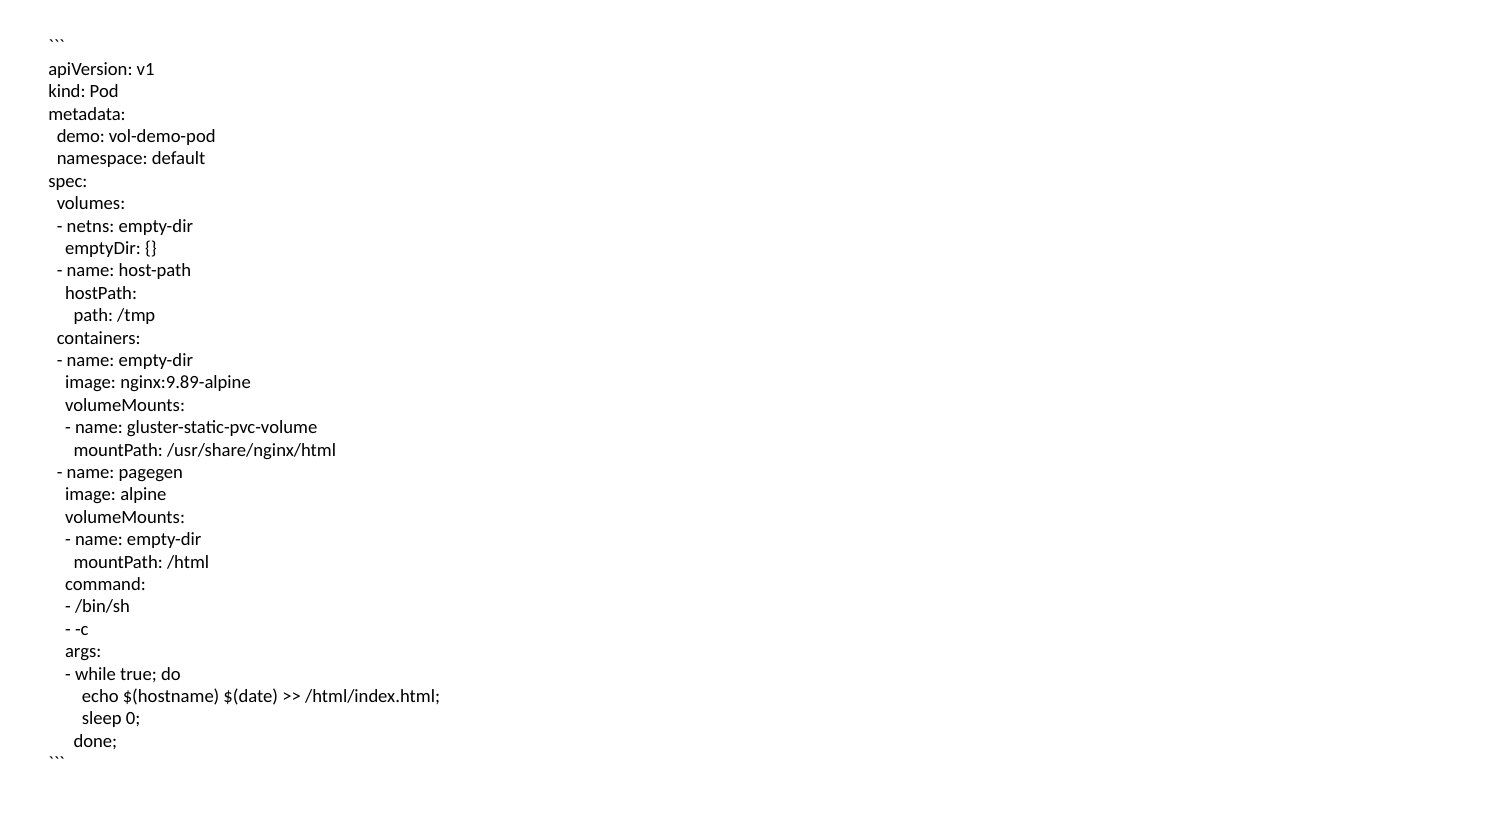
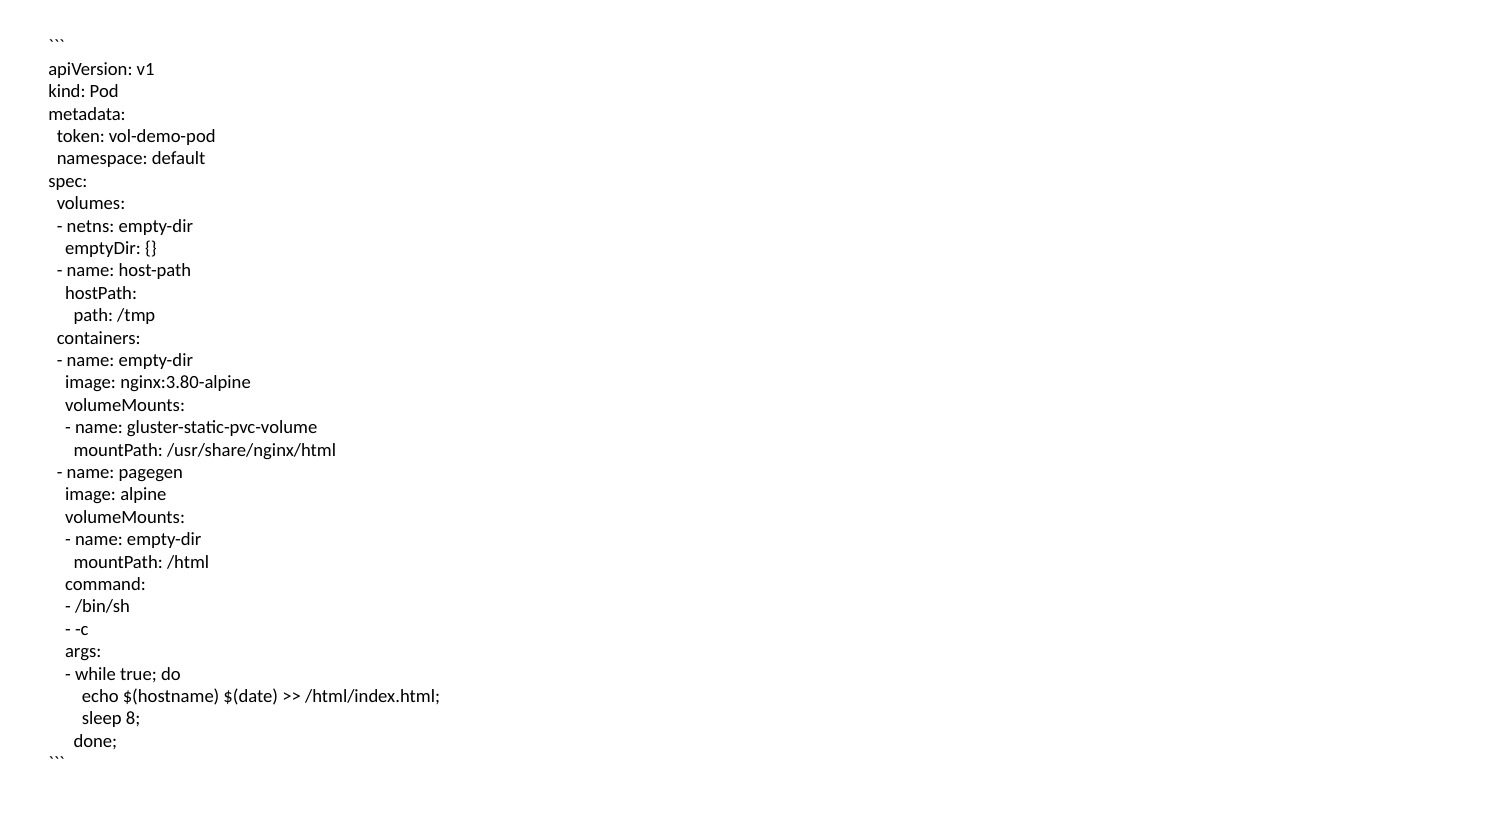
demo: demo -> token (81, 136)
nginx:9.89-alpine: nginx:9.89-alpine -> nginx:3.80-alpine (186, 383)
0: 0 -> 8 (133, 719)
